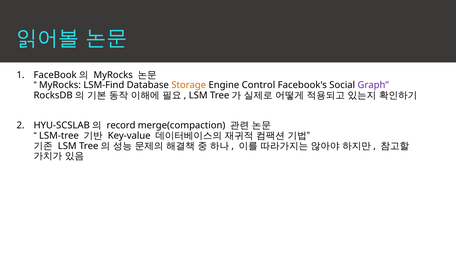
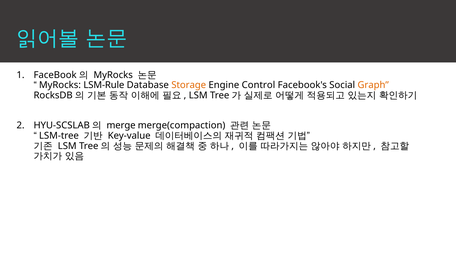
LSM-Find: LSM-Find -> LSM-Rule (104, 85)
Graph colour: purple -> orange (373, 85)
record: record -> merge (121, 126)
